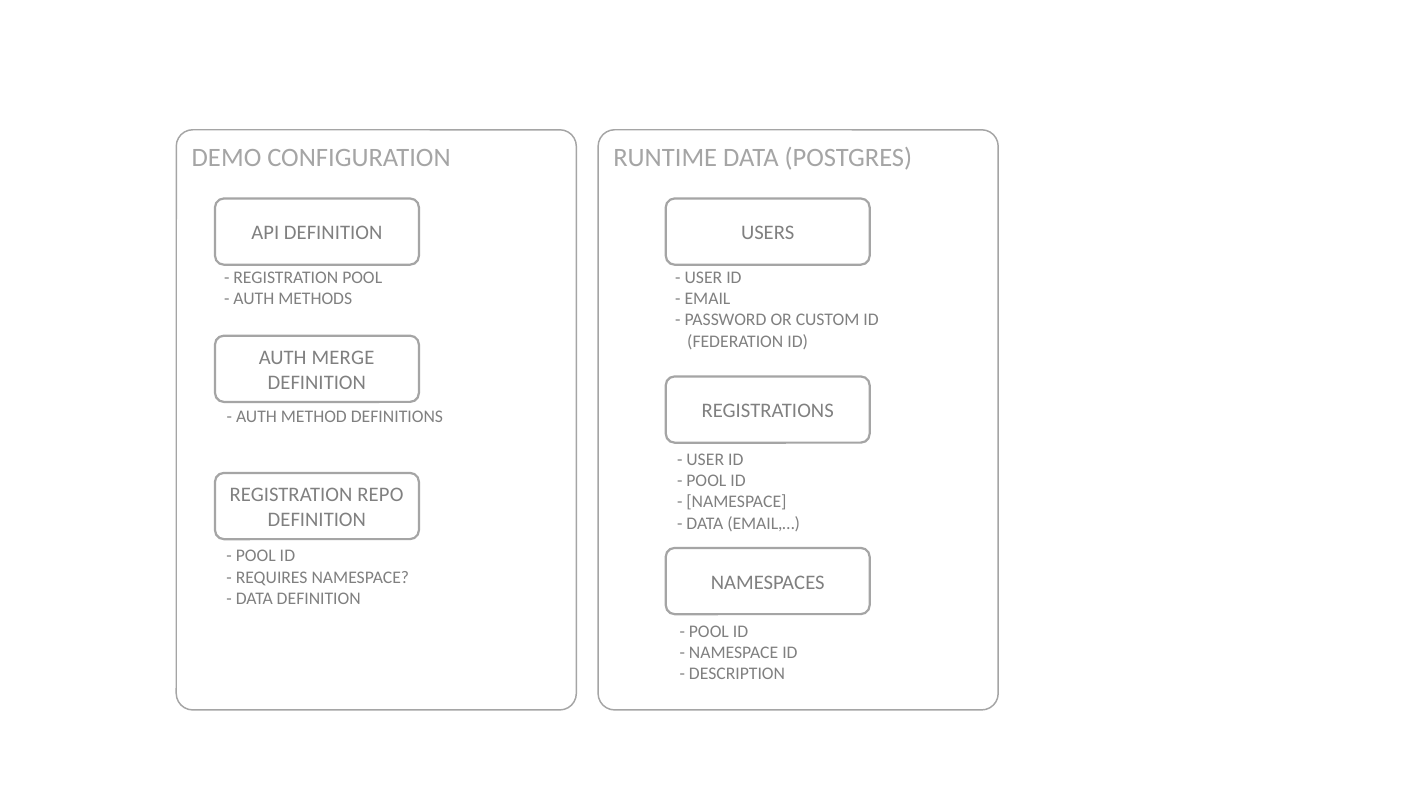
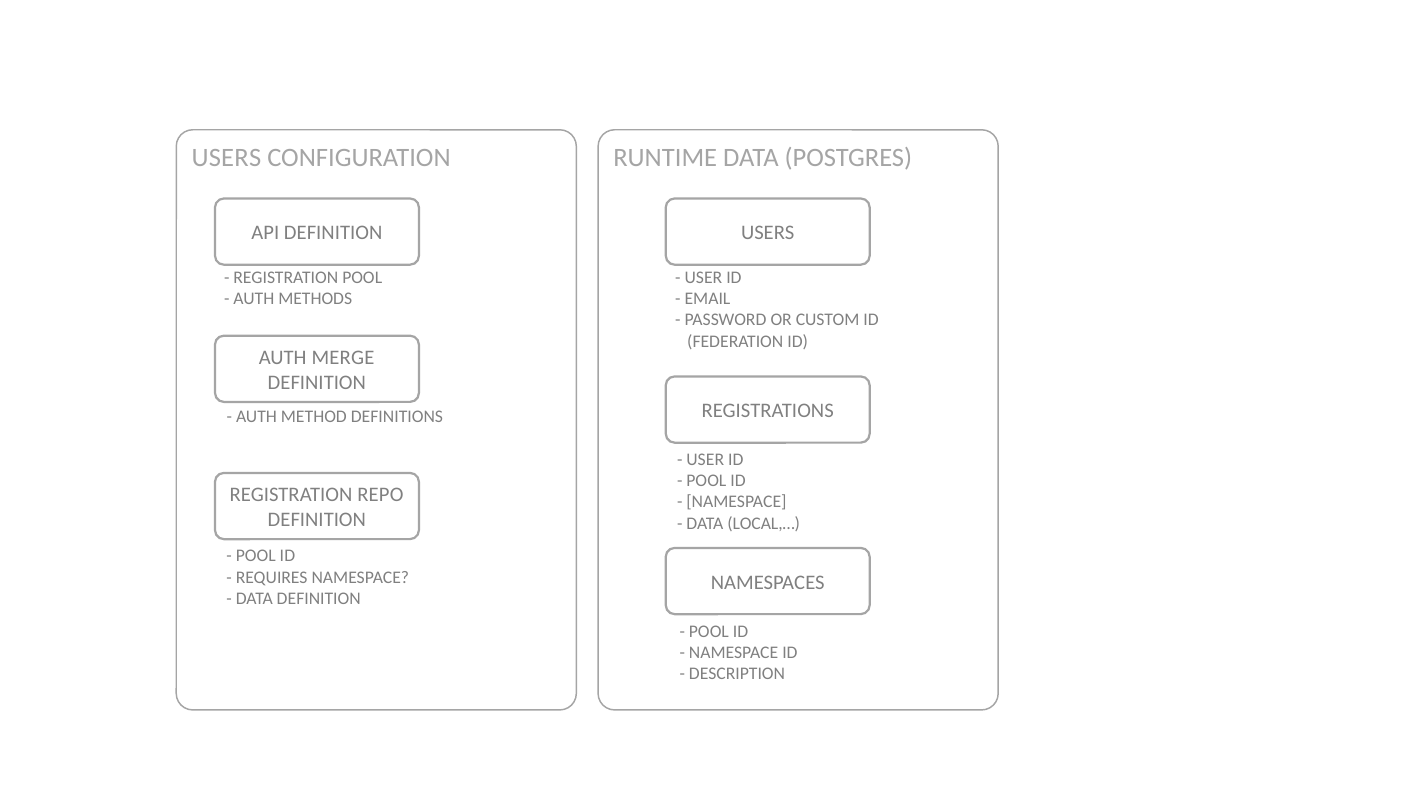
DEMO: DEMO -> USERS (226, 158)
EMAIL,…: EMAIL,… -> LOCAL,… (764, 524)
